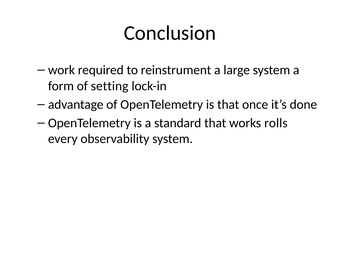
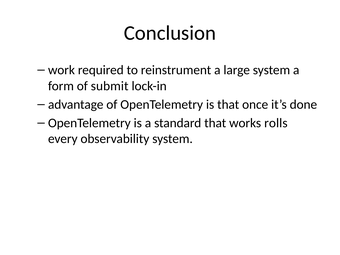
setting: setting -> submit (110, 86)
